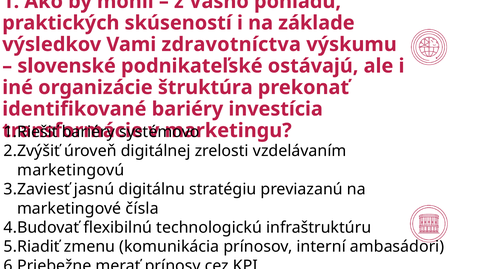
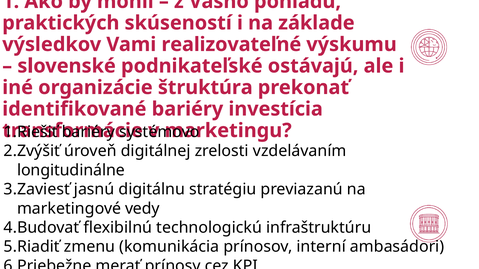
zdravotníctva: zdravotníctva -> realizovateľné (231, 45)
marketingovú: marketingovú -> longitudinálne (71, 170)
čísla: čísla -> vedy (142, 209)
